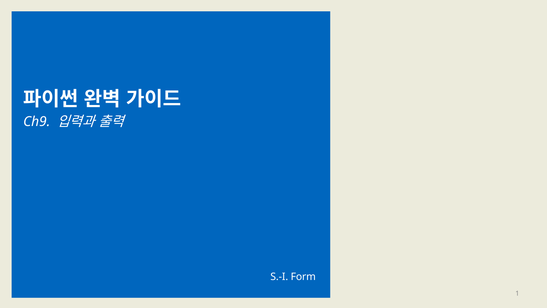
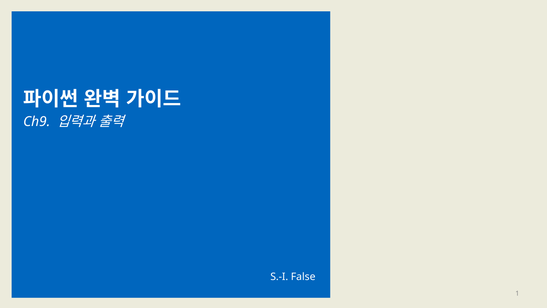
Form: Form -> False (303, 276)
